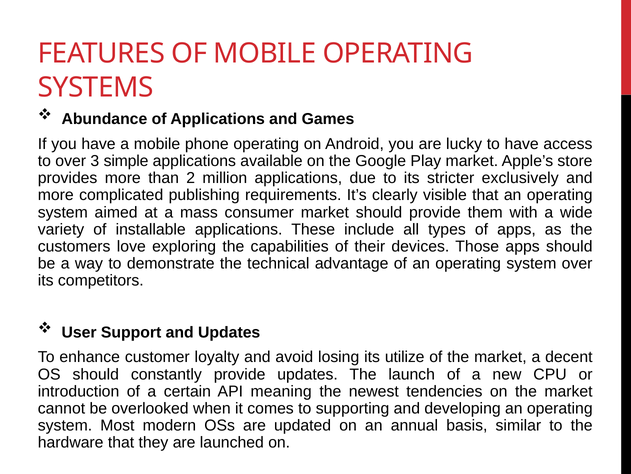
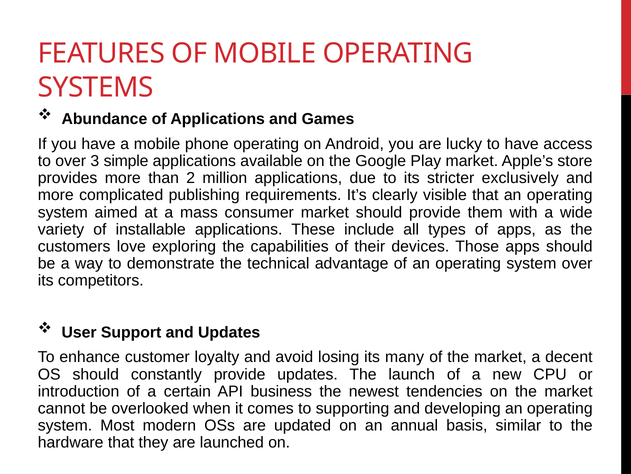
utilize: utilize -> many (405, 357)
meaning: meaning -> business (281, 391)
